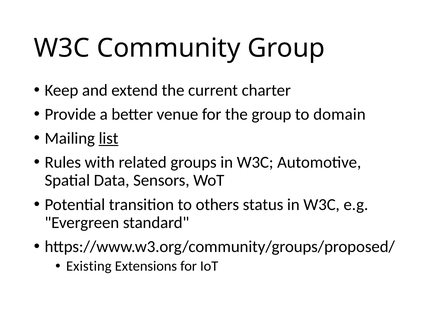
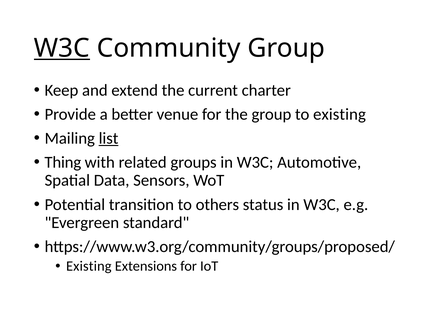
W3C underline: none -> present (62, 48)
to domain: domain -> existing (339, 115)
Rules: Rules -> Thing (63, 163)
